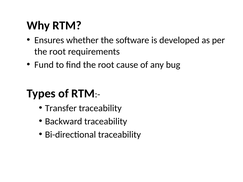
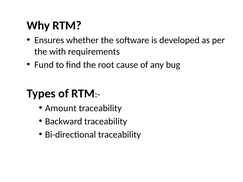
root: root -> with (58, 52)
Transfer: Transfer -> Amount (61, 108)
